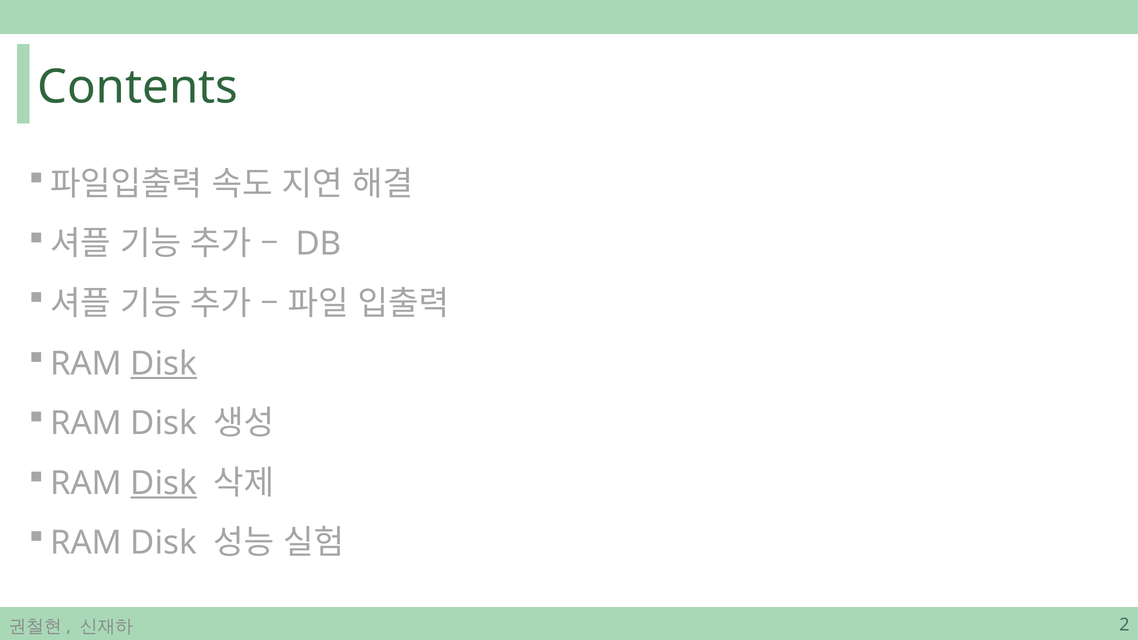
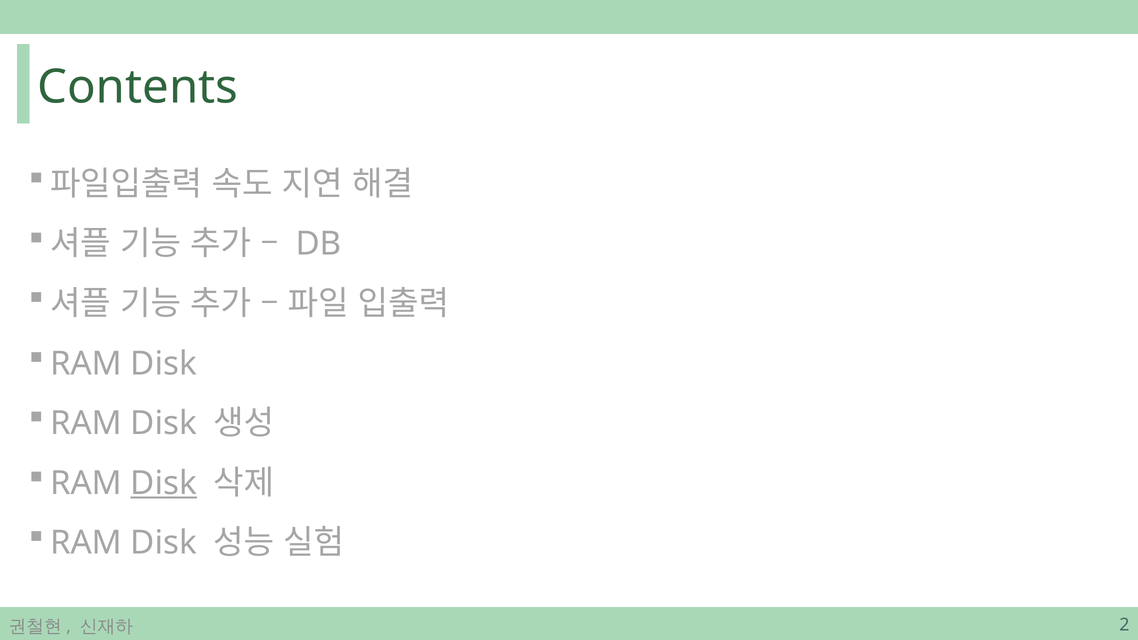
Disk underline: present -> none (164, 364)
